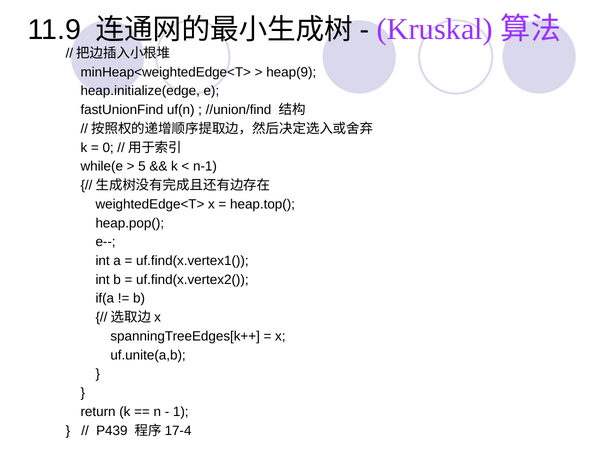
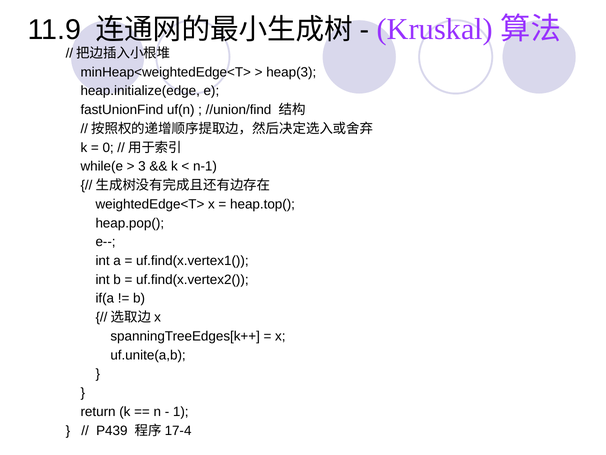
heap(9: heap(9 -> heap(3 (291, 72)
5: 5 -> 3 (142, 166)
